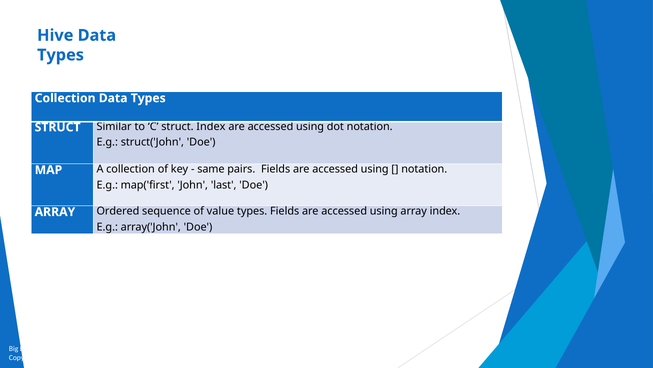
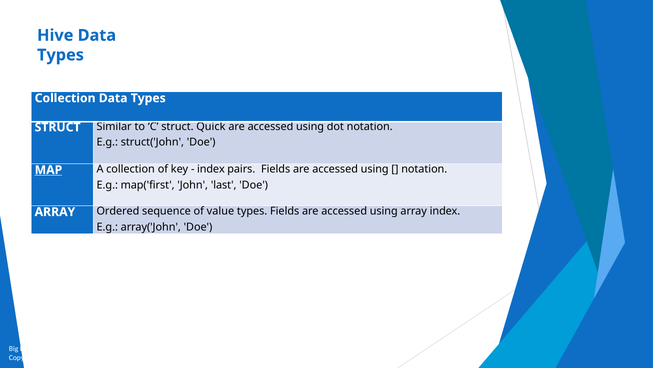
struct Index: Index -> Quick (211, 126)
MAP underline: none -> present (48, 170)
same: same -> index (211, 169)
